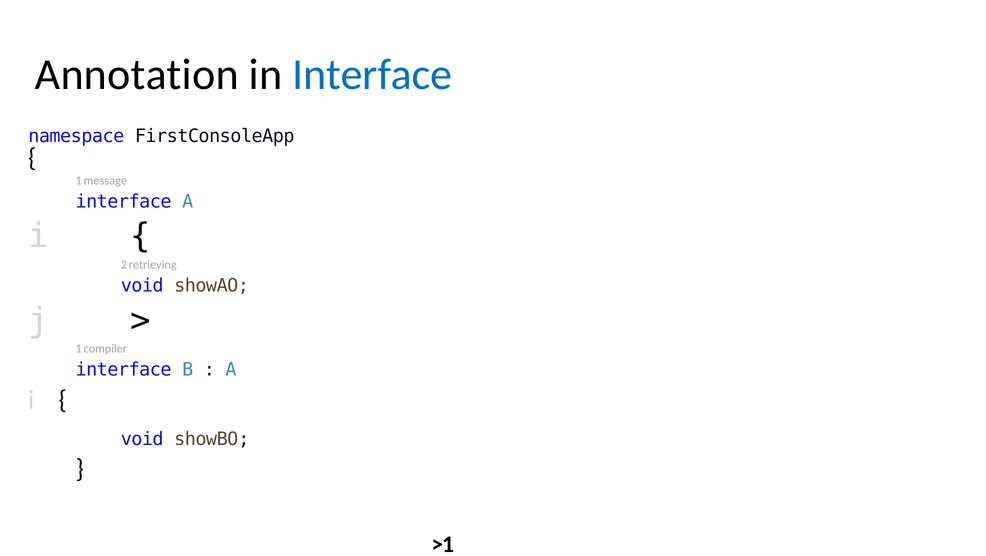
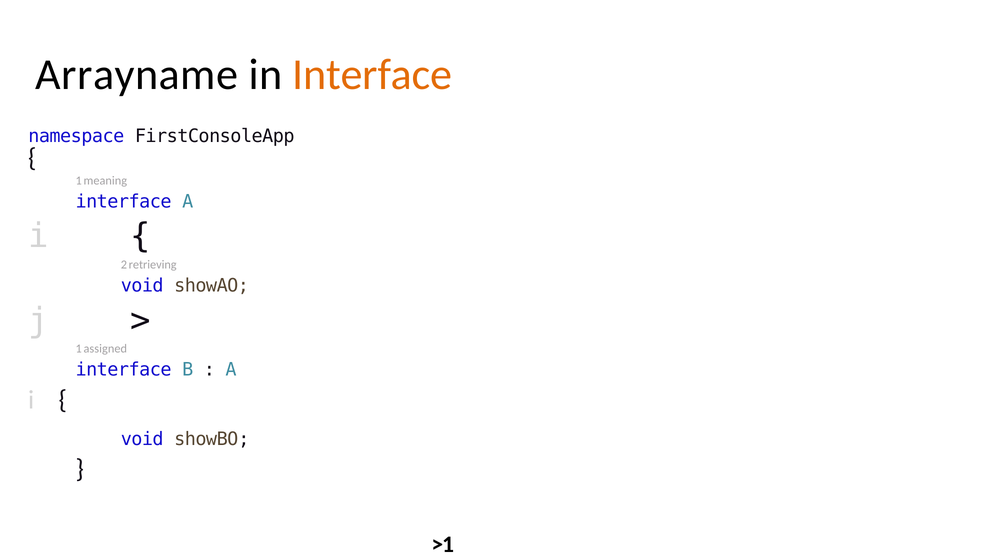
Annotation: Annotation -> Arrayname (137, 75)
Interface colour: blue -> orange (372, 75)
message: message -> meaning (105, 180)
compiler: compiler -> assigned (105, 349)
